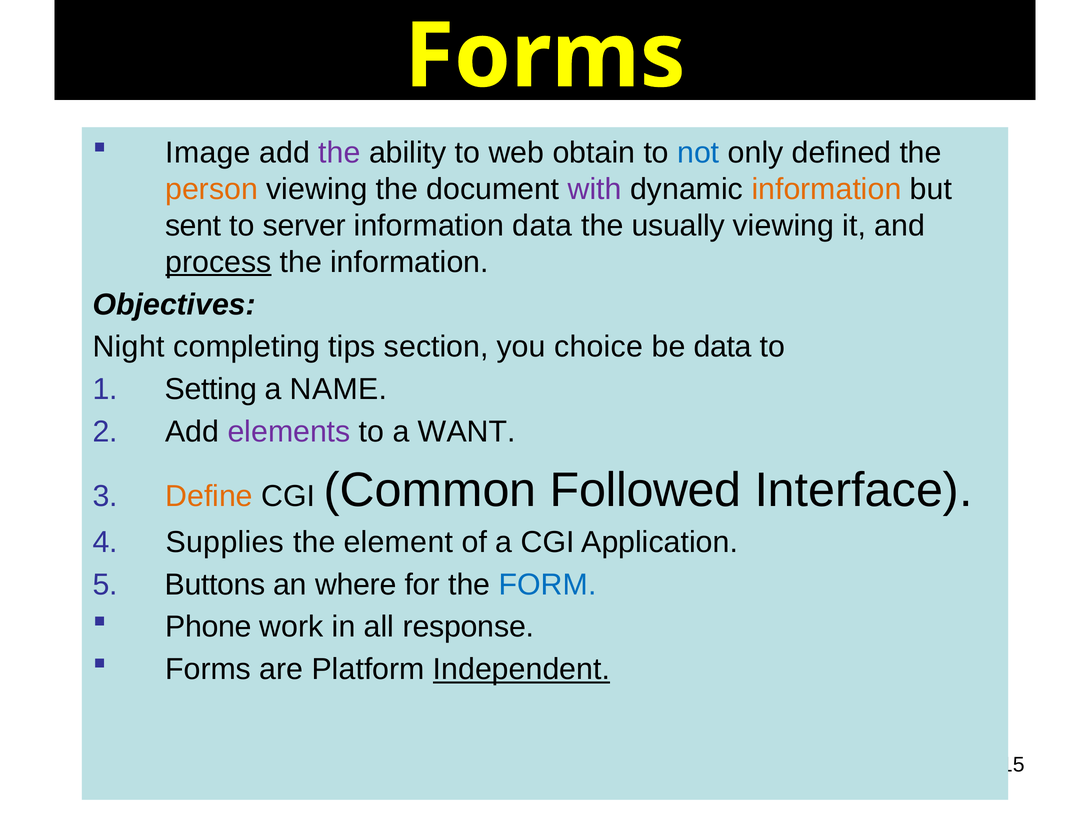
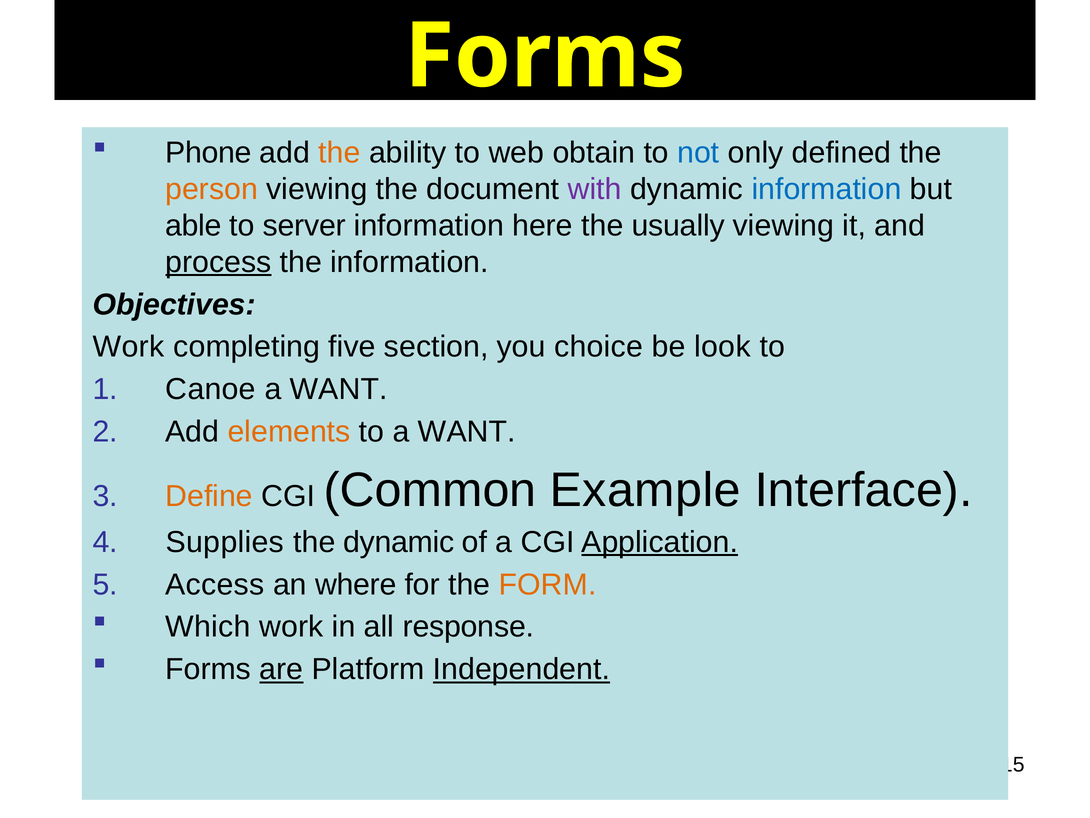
Image: Image -> Phone (208, 153)
the colour: purple -> orange (339, 153)
information colour: orange -> blue (826, 189)
sent: sent -> able (193, 226)
information data: data -> here (543, 226)
Night: Night -> Work (129, 347)
tips: tips -> five (352, 347)
be data: data -> look (722, 347)
Setting: Setting -> Canoe (211, 389)
NAME: NAME -> WANT (339, 389)
elements colour: purple -> orange (289, 432)
Followed: Followed -> Example (645, 490)
the element: element -> dynamic (399, 542)
Application underline: none -> present (660, 542)
Buttons: Buttons -> Access (215, 584)
FORM colour: blue -> orange (548, 584)
Phone: Phone -> Which (208, 627)
are underline: none -> present (281, 669)
